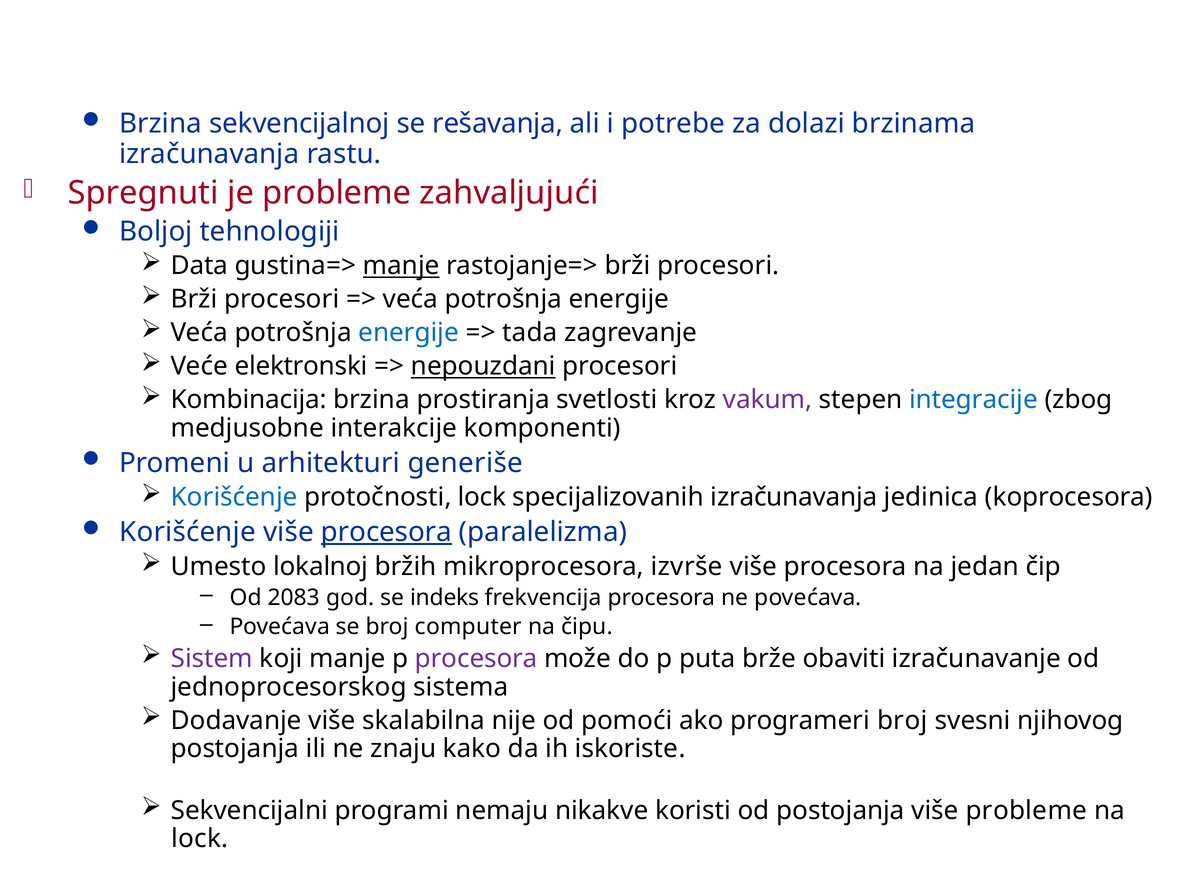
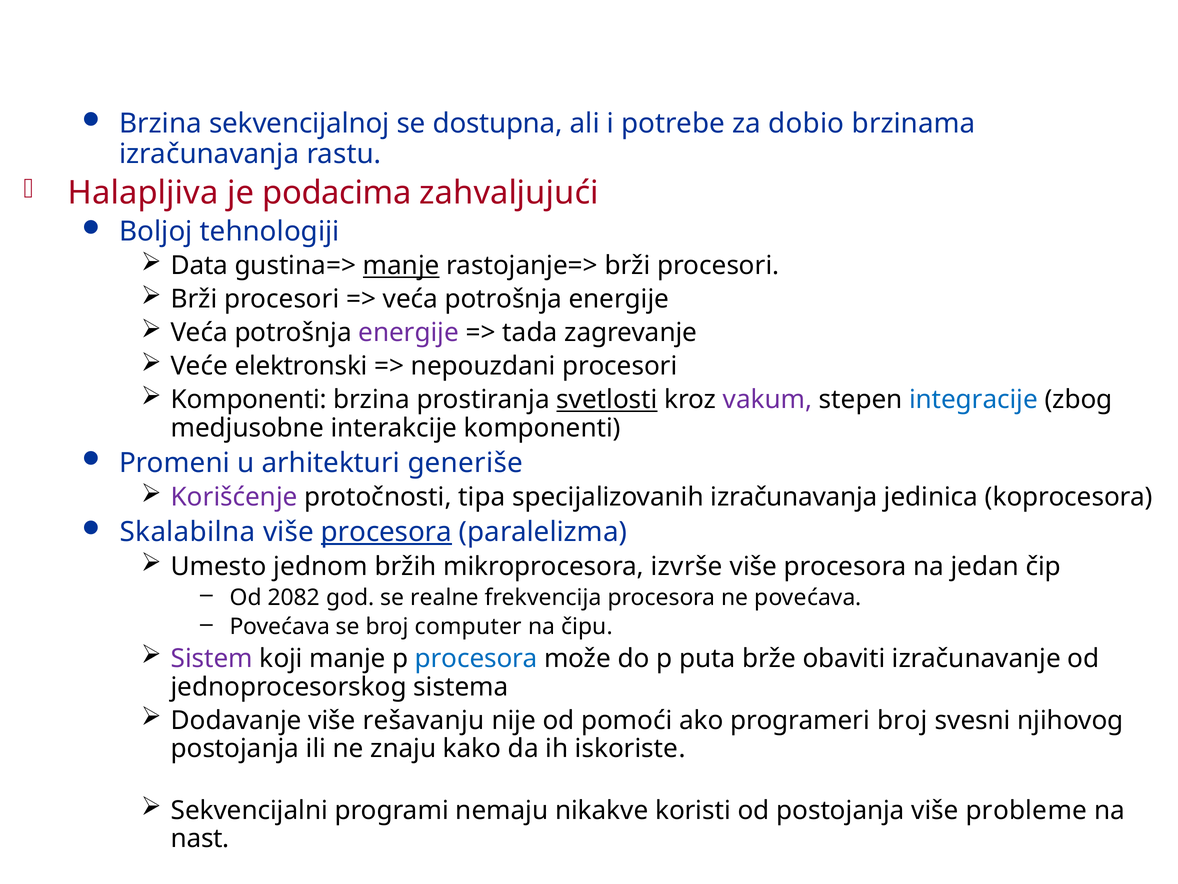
rešavanja: rešavanja -> dostupna (498, 124)
dolazi: dolazi -> dobio (806, 124)
Spregnuti: Spregnuti -> Halapljiva (143, 193)
je probleme: probleme -> podacima (337, 193)
energije colour: blue -> purple (409, 333)
nepouzdani underline: present -> none (483, 366)
Kombinacija: Kombinacija -> Komponenti (249, 400)
svetlosti underline: none -> present (607, 400)
Korišćenje colour: blue -> purple (234, 497)
protočnosti lock: lock -> tipa (482, 497)
Korišćenje: Korišćenje -> Skalabilna (187, 532)
lokalnoj: lokalnoj -> jednom (321, 566)
2083: 2083 -> 2082 (294, 597)
indeks: indeks -> realne (444, 597)
procesora colour: purple -> blue (476, 658)
skalabilna: skalabilna -> rešavanju (423, 720)
lock: lock -> nast (200, 838)
